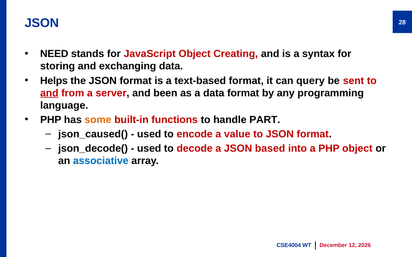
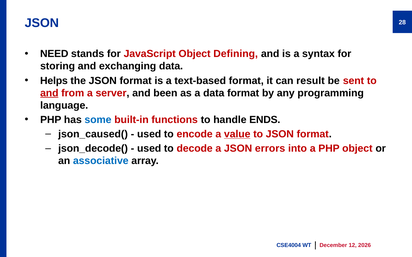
Creating: Creating -> Defining (236, 54)
query: query -> result (310, 81)
some colour: orange -> blue (98, 120)
PART: PART -> ENDS (265, 120)
value underline: none -> present (237, 134)
based: based -> errors (270, 149)
